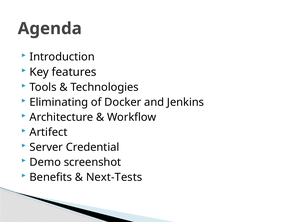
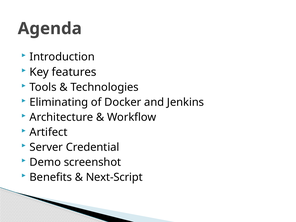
Next-Tests: Next-Tests -> Next-Script (114, 177)
